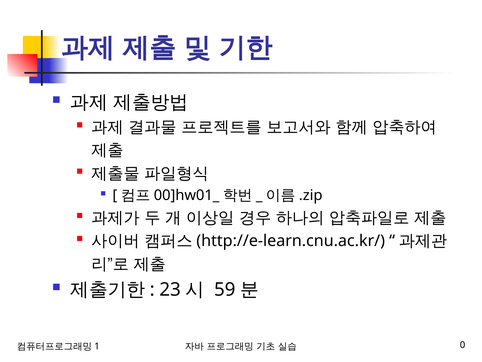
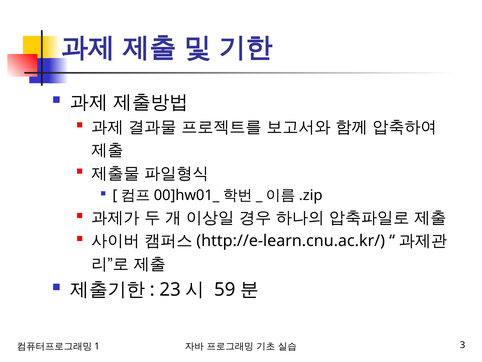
0: 0 -> 3 (463, 345)
